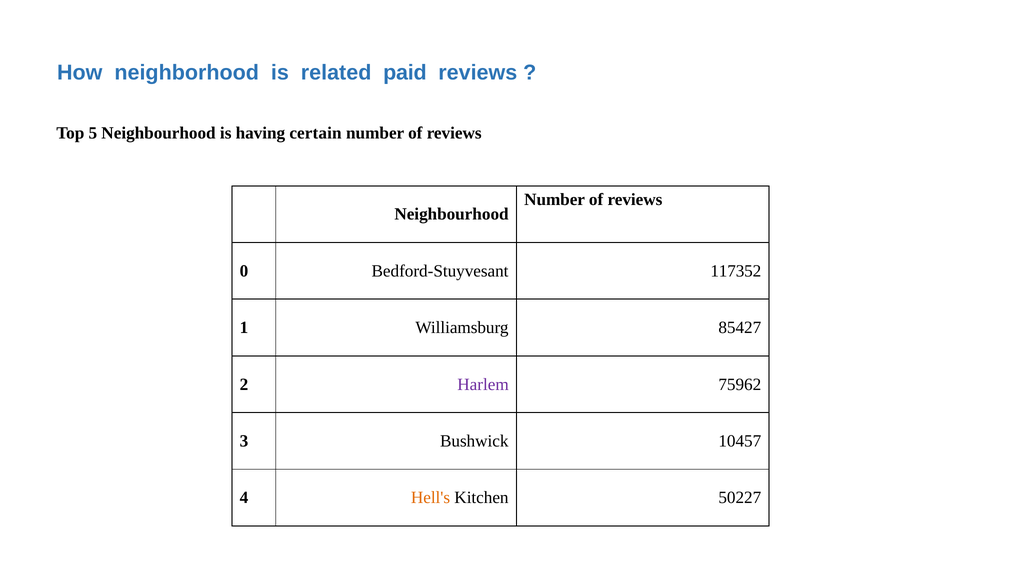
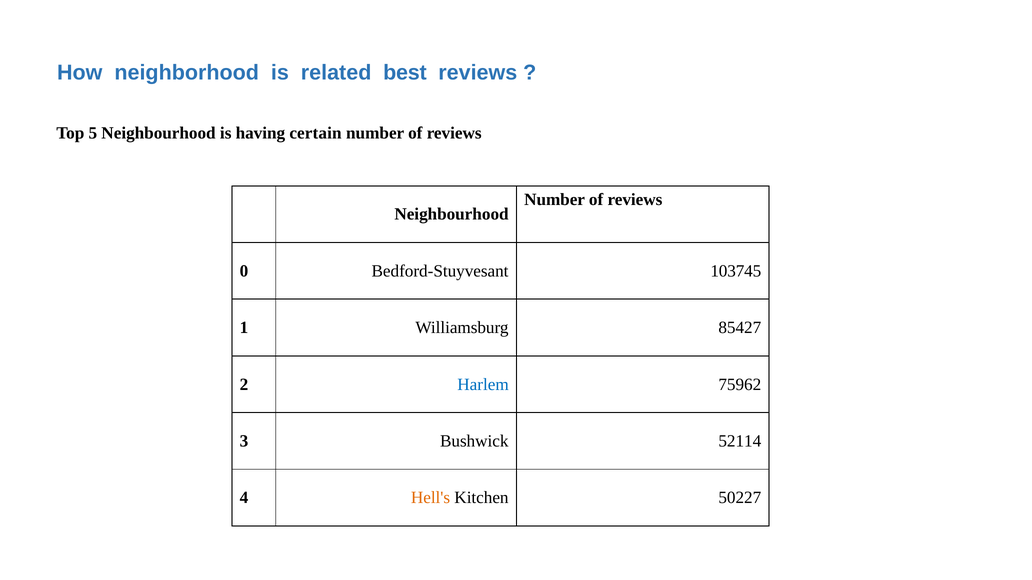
paid: paid -> best (405, 73)
117352: 117352 -> 103745 (736, 271)
Harlem colour: purple -> blue (483, 385)
10457: 10457 -> 52114 (740, 441)
